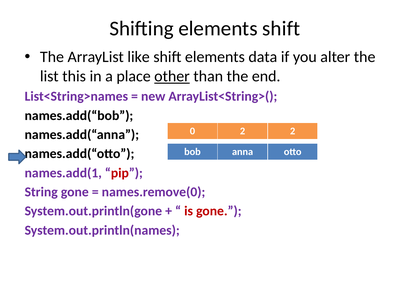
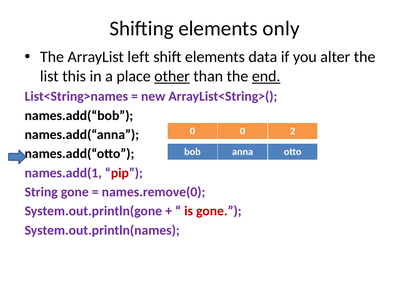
elements shift: shift -> only (281, 28)
like: like -> left (138, 57)
end underline: none -> present (266, 76)
0 2: 2 -> 0 (243, 131)
